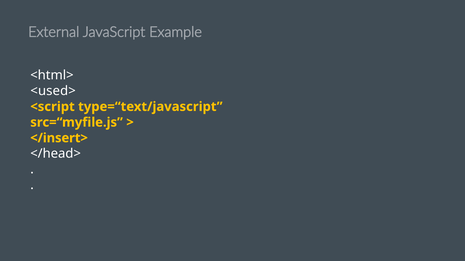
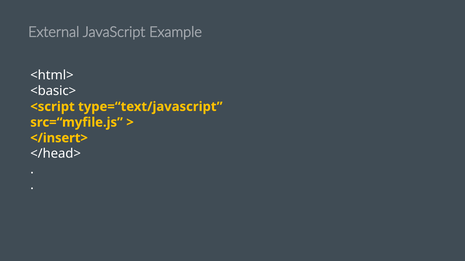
<used>: <used> -> <basic> (53, 91)
